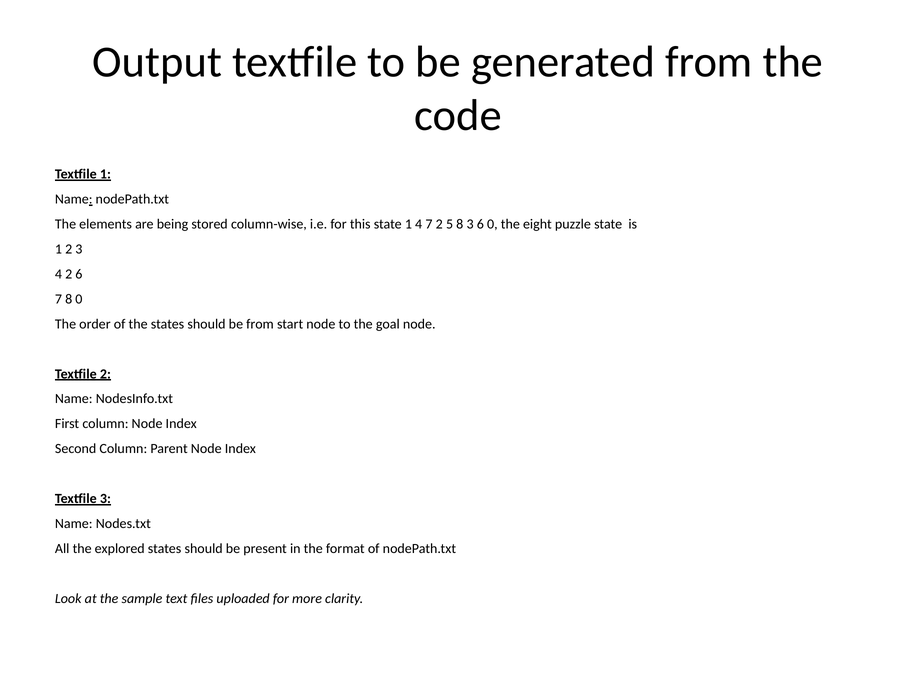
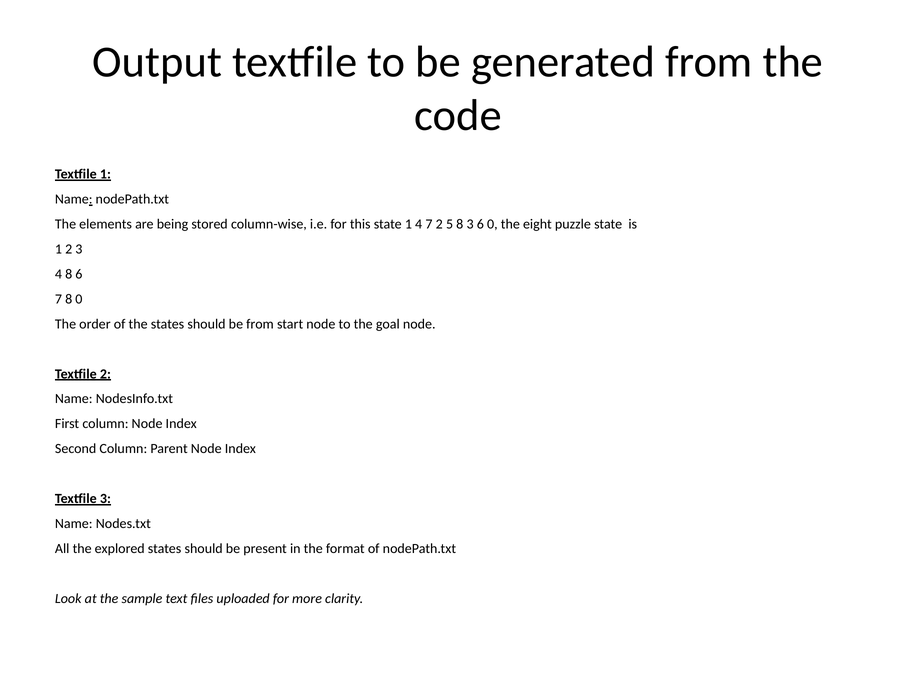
4 2: 2 -> 8 (69, 274)
